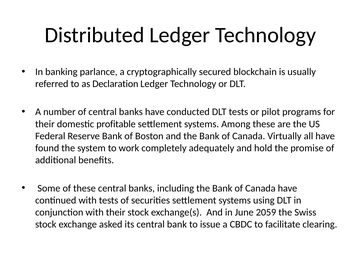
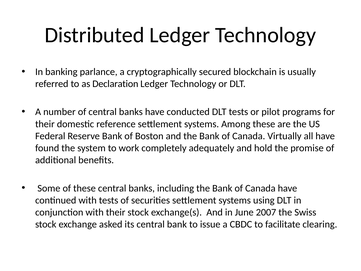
profitable: profitable -> reference (116, 124)
2059: 2059 -> 2007 (266, 212)
